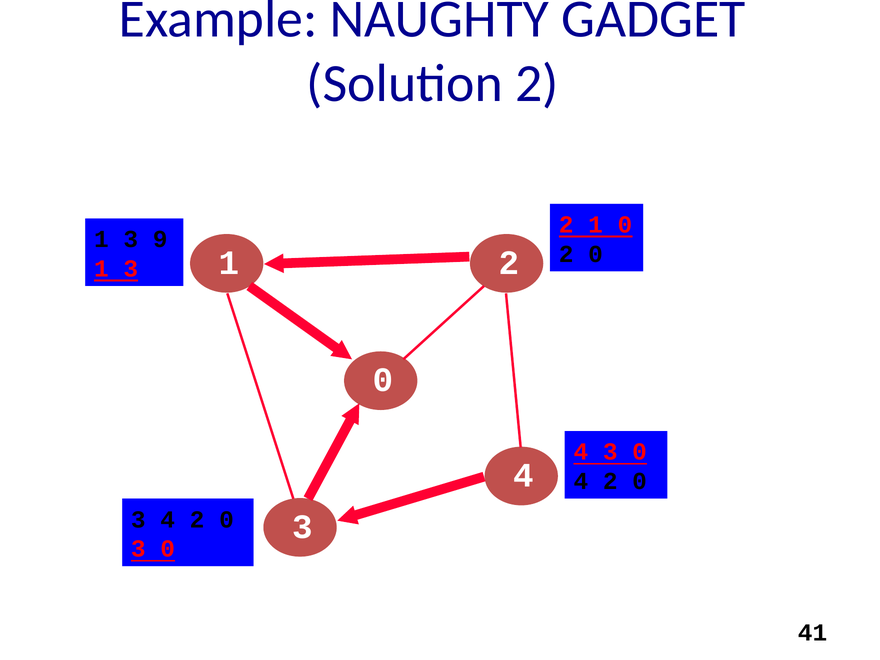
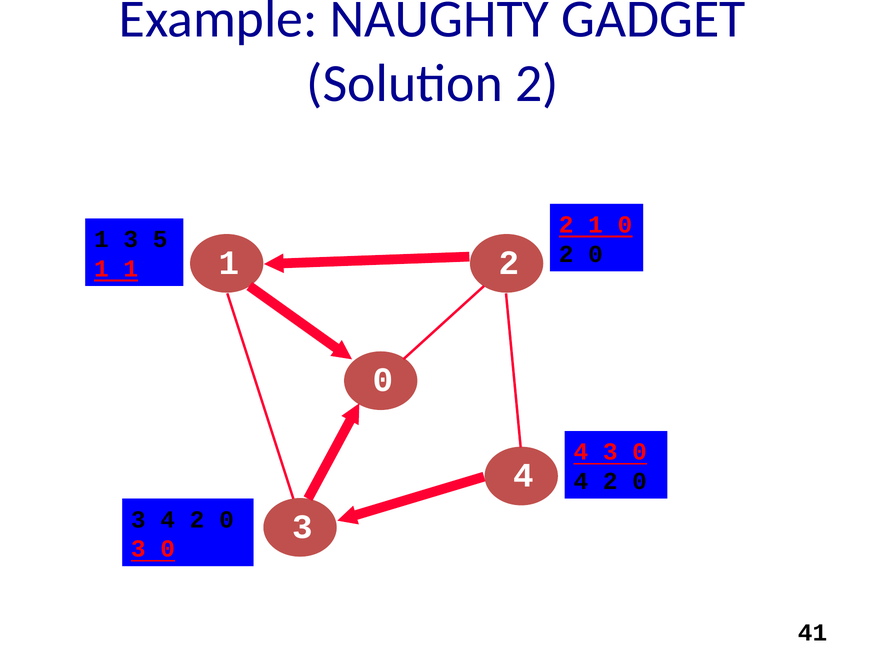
9: 9 -> 5 (160, 239)
3: 3 -> 1 (131, 269)
